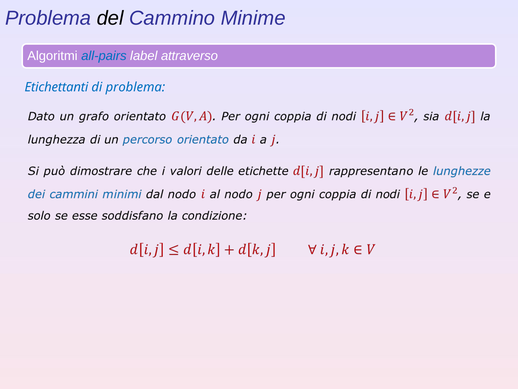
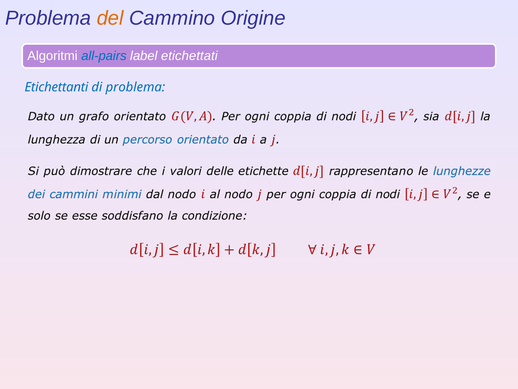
del colour: black -> orange (110, 18)
Minime: Minime -> Origine (253, 18)
attraverso: attraverso -> etichettati (189, 56)
